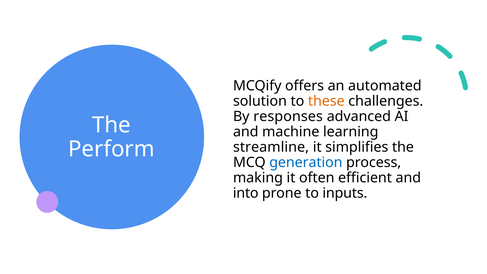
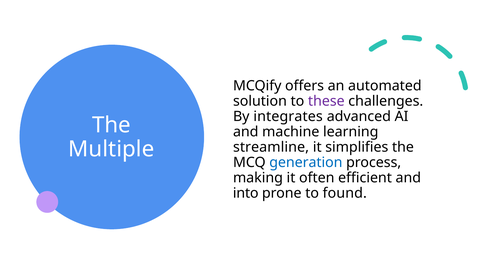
these colour: orange -> purple (326, 101)
responses: responses -> integrates (288, 116)
Perform: Perform -> Multiple (111, 149)
inputs: inputs -> found (345, 193)
